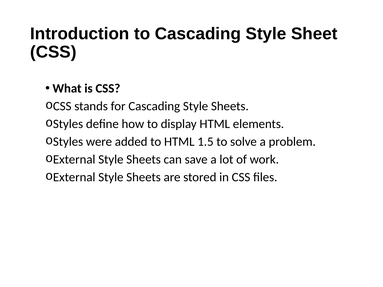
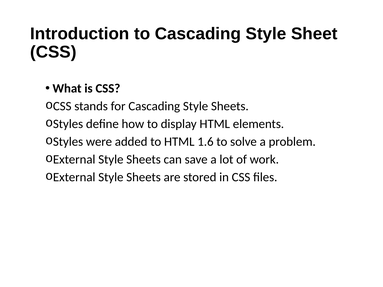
1.5: 1.5 -> 1.6 (205, 142)
